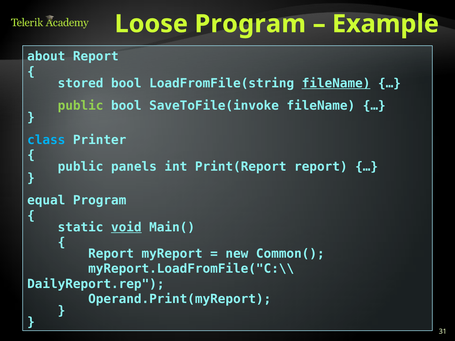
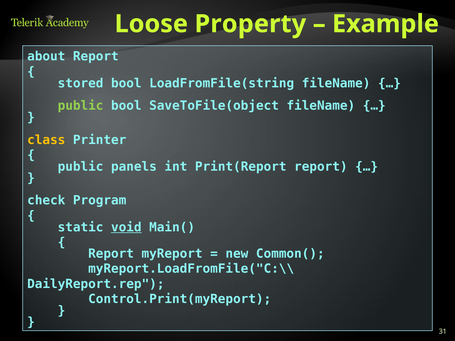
Loose Program: Program -> Property (250, 24)
fileName underline: present -> none (336, 83)
SaveToFile(invoke: SaveToFile(invoke -> SaveToFile(object (214, 106)
class colour: light blue -> yellow (46, 140)
equal: equal -> check (46, 201)
Operand.Print(myReport: Operand.Print(myReport -> Control.Print(myReport (180, 299)
